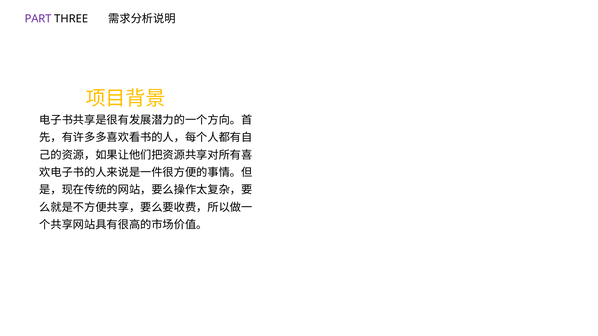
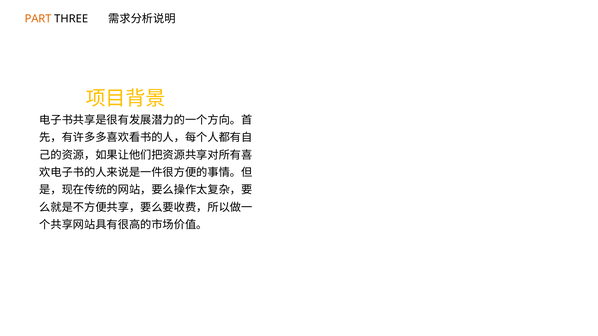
PART colour: purple -> orange (38, 19)
